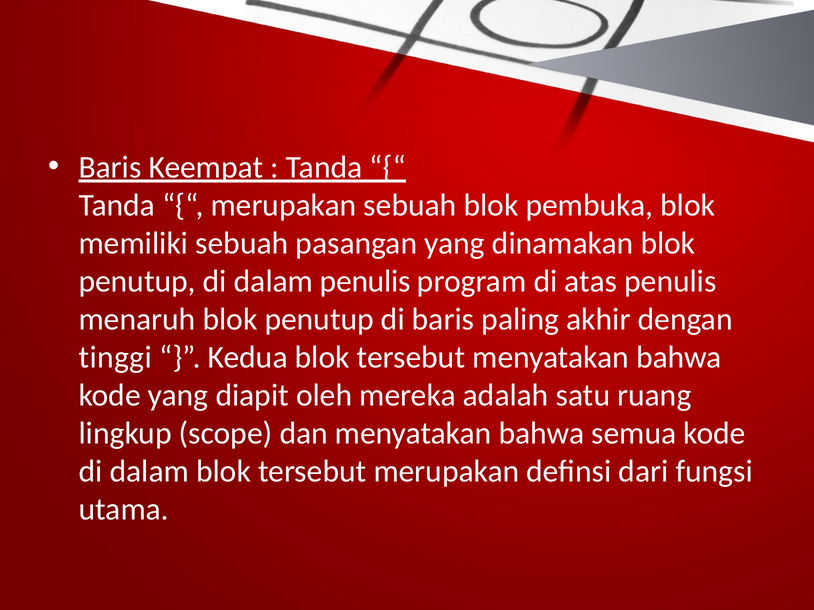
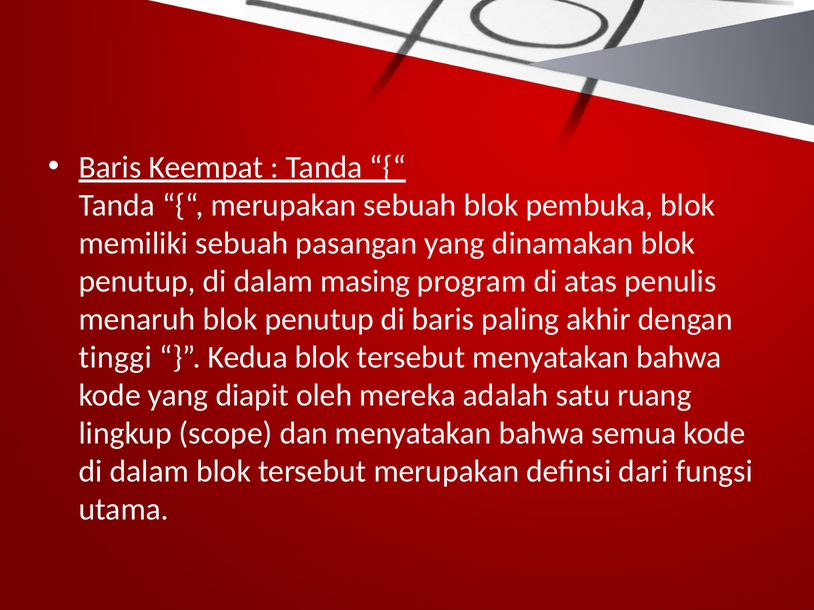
dalam penulis: penulis -> masing (365, 281)
